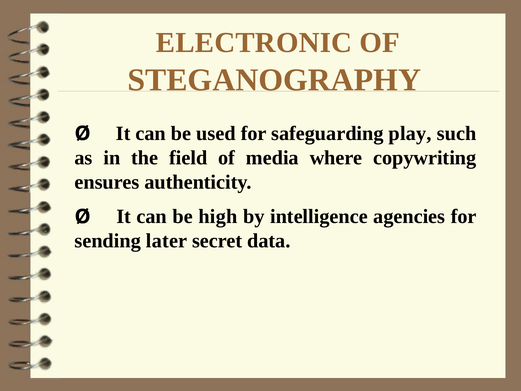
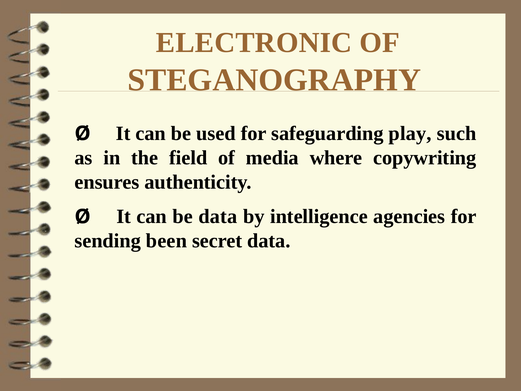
be high: high -> data (218, 216)
later: later -> been (167, 241)
